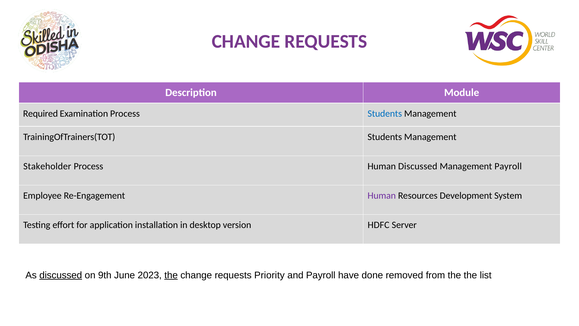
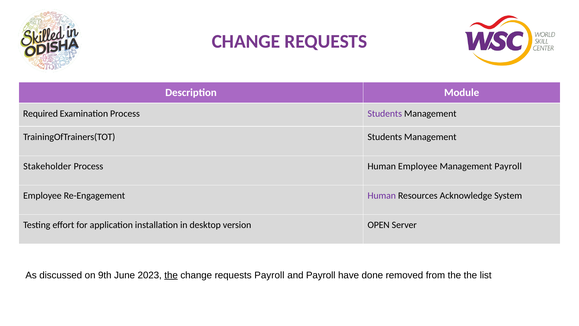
Students colour: blue -> purple (385, 113)
Human Discussed: Discussed -> Employee (418, 166)
Development: Development -> Acknowledge (466, 196)
HDFC: HDFC -> OPEN (379, 225)
discussed underline: present -> none (61, 275)
requests Priority: Priority -> Payroll (269, 275)
